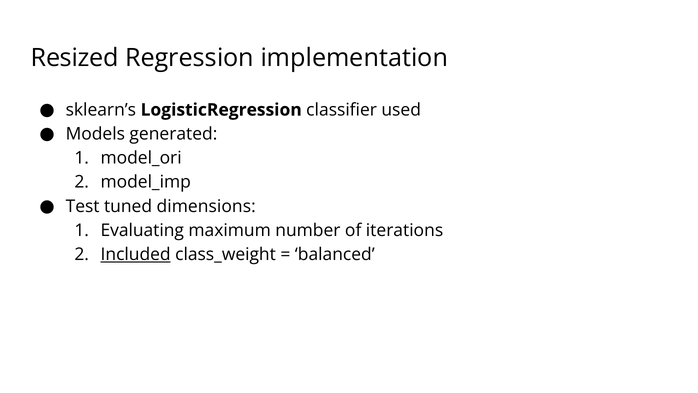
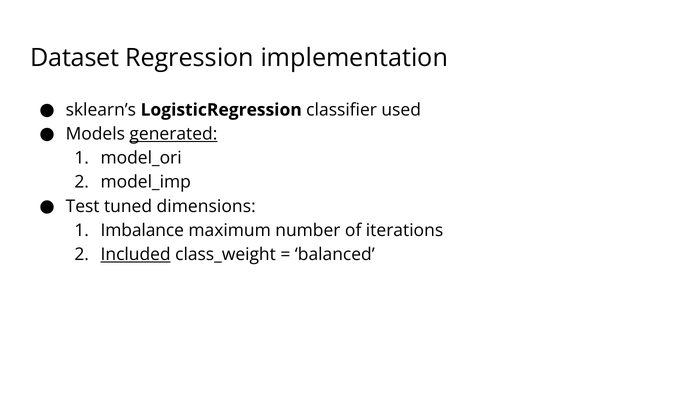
Resized: Resized -> Dataset (75, 58)
generated underline: none -> present (173, 134)
Evaluating: Evaluating -> Imbalance (142, 230)
